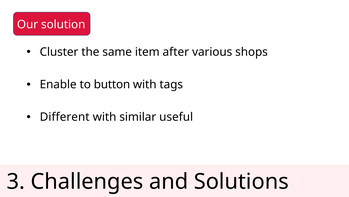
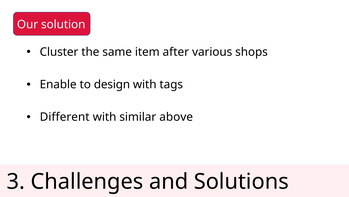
button: button -> design (112, 84)
useful: useful -> above (176, 117)
